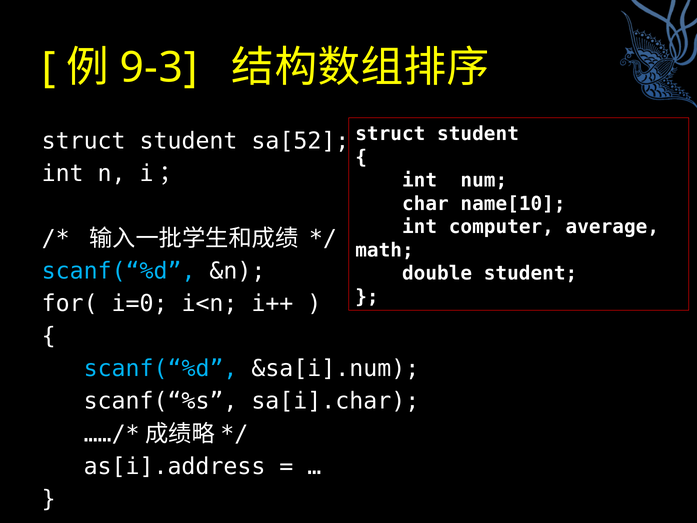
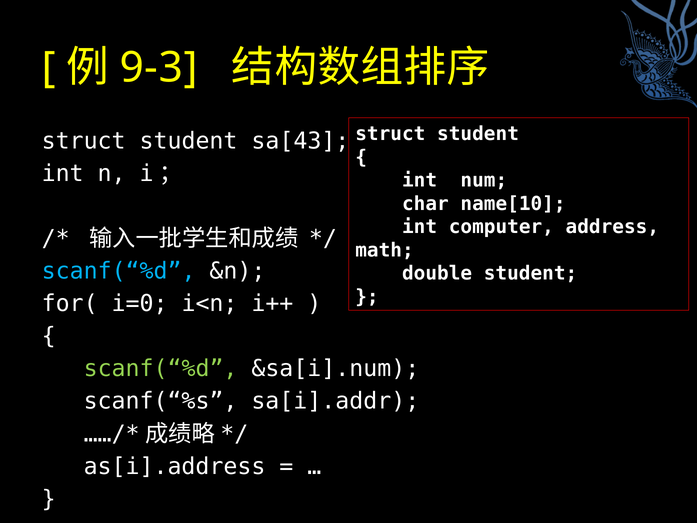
sa[52: sa[52 -> sa[43 (300, 141)
average: average -> address (612, 227)
scanf(“%d colour: light blue -> light green (161, 369)
sa[i].char: sa[i].char -> sa[i].addr (335, 401)
